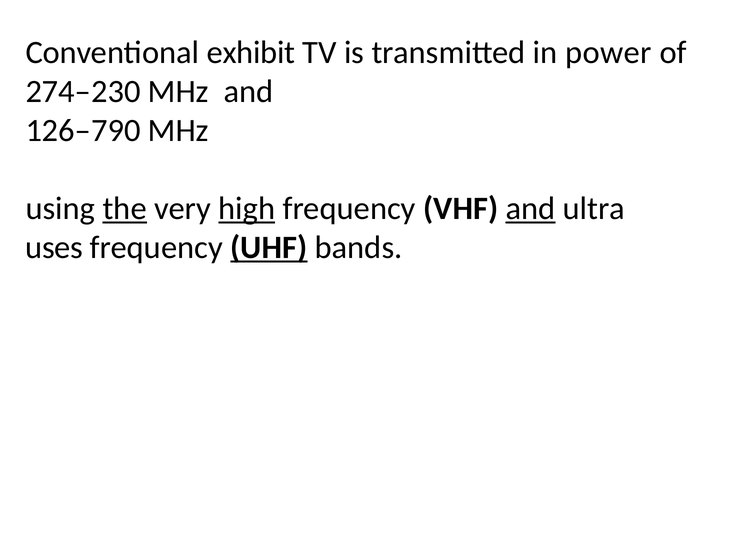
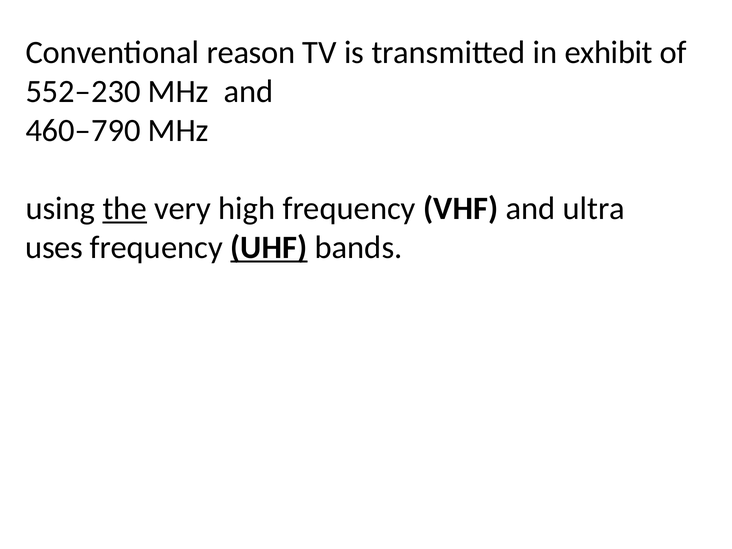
exhibit: exhibit -> reason (251, 52)
power: power -> exhibit (609, 52)
274–230: 274–230 -> 552–230 (83, 91)
126–790: 126–790 -> 460–790 (83, 130)
high underline: present -> none (247, 208)
and underline: present -> none (531, 208)
